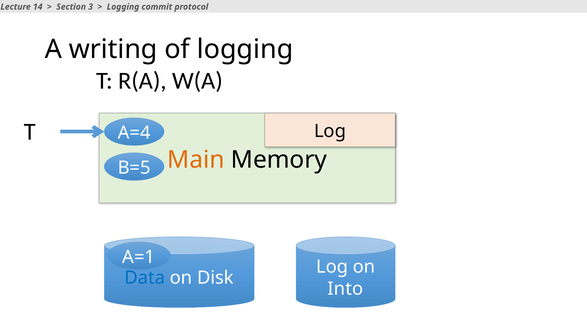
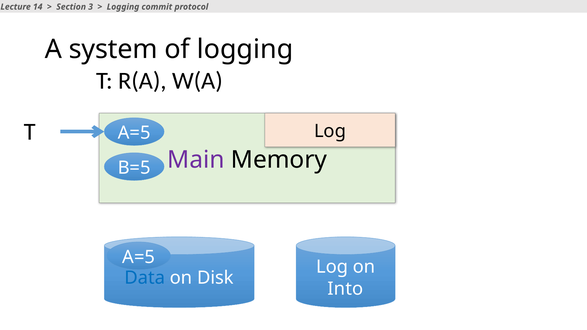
writing: writing -> system (113, 49)
T A=4: A=4 -> A=5 (134, 133)
Main colour: orange -> purple (196, 160)
A=1: A=1 -> A=5 (139, 257)
